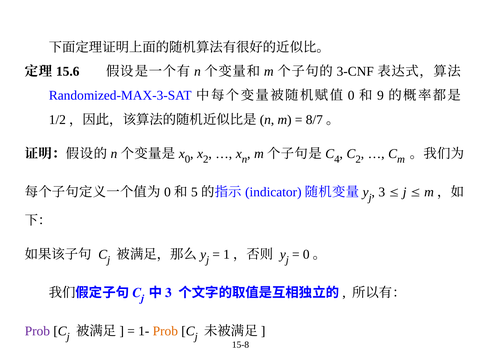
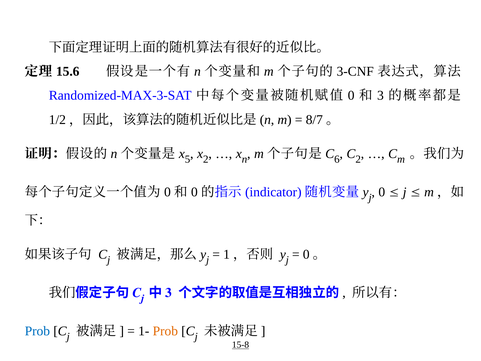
9: 9 -> 3 (380, 95)
0: 0 -> 5 (187, 159)
4: 4 -> 6 (337, 159)
5: 5 -> 0 (194, 192)
3: 3 -> 0 (382, 192)
Prob colour: purple -> blue (37, 331)
15-8 underline: none -> present (241, 345)
